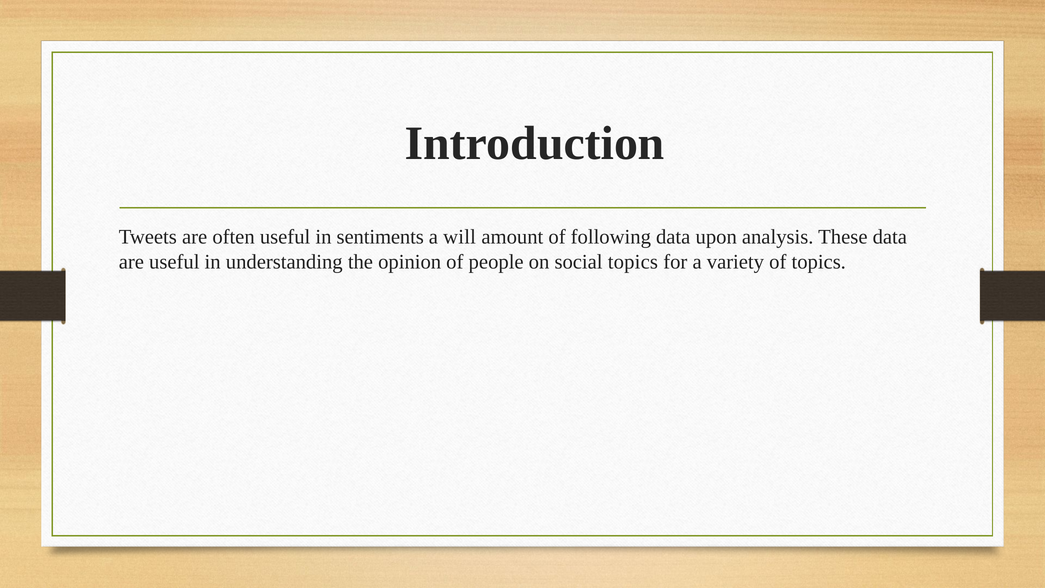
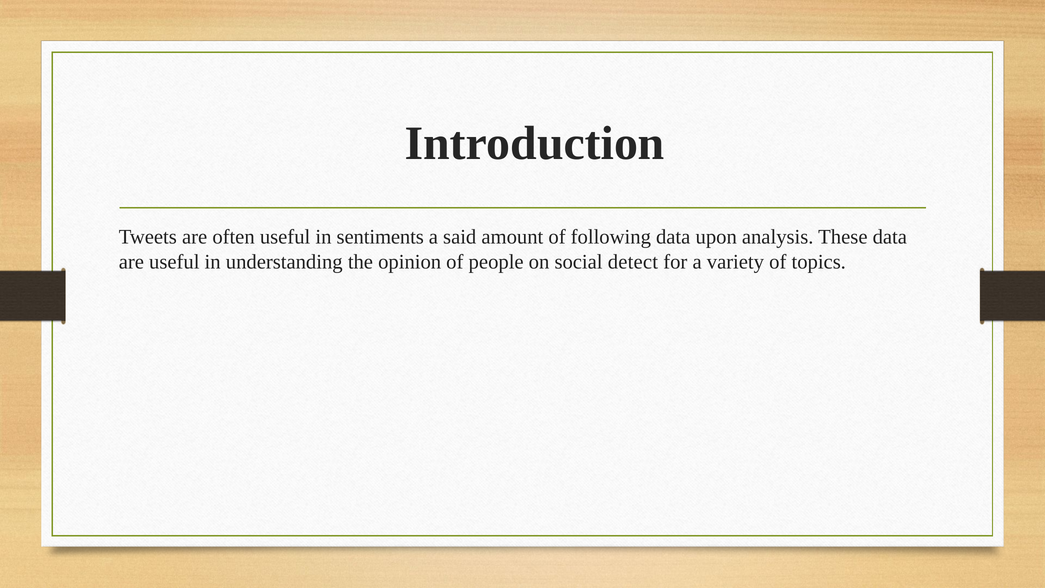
will: will -> said (460, 237)
social topics: topics -> detect (633, 262)
